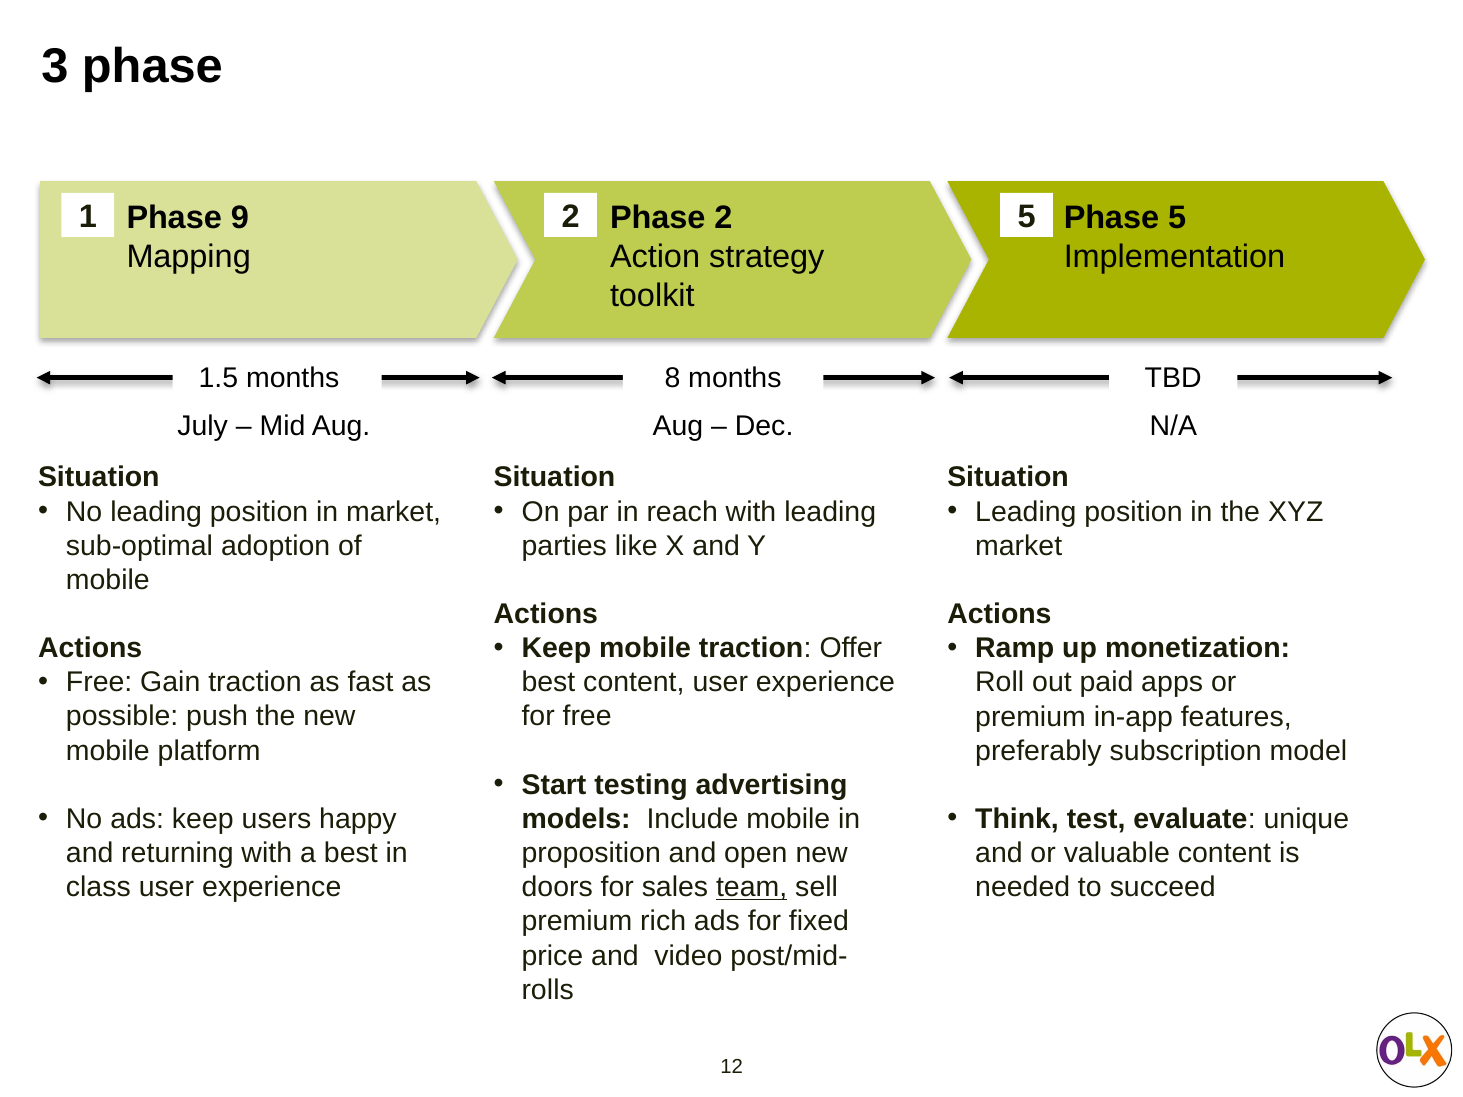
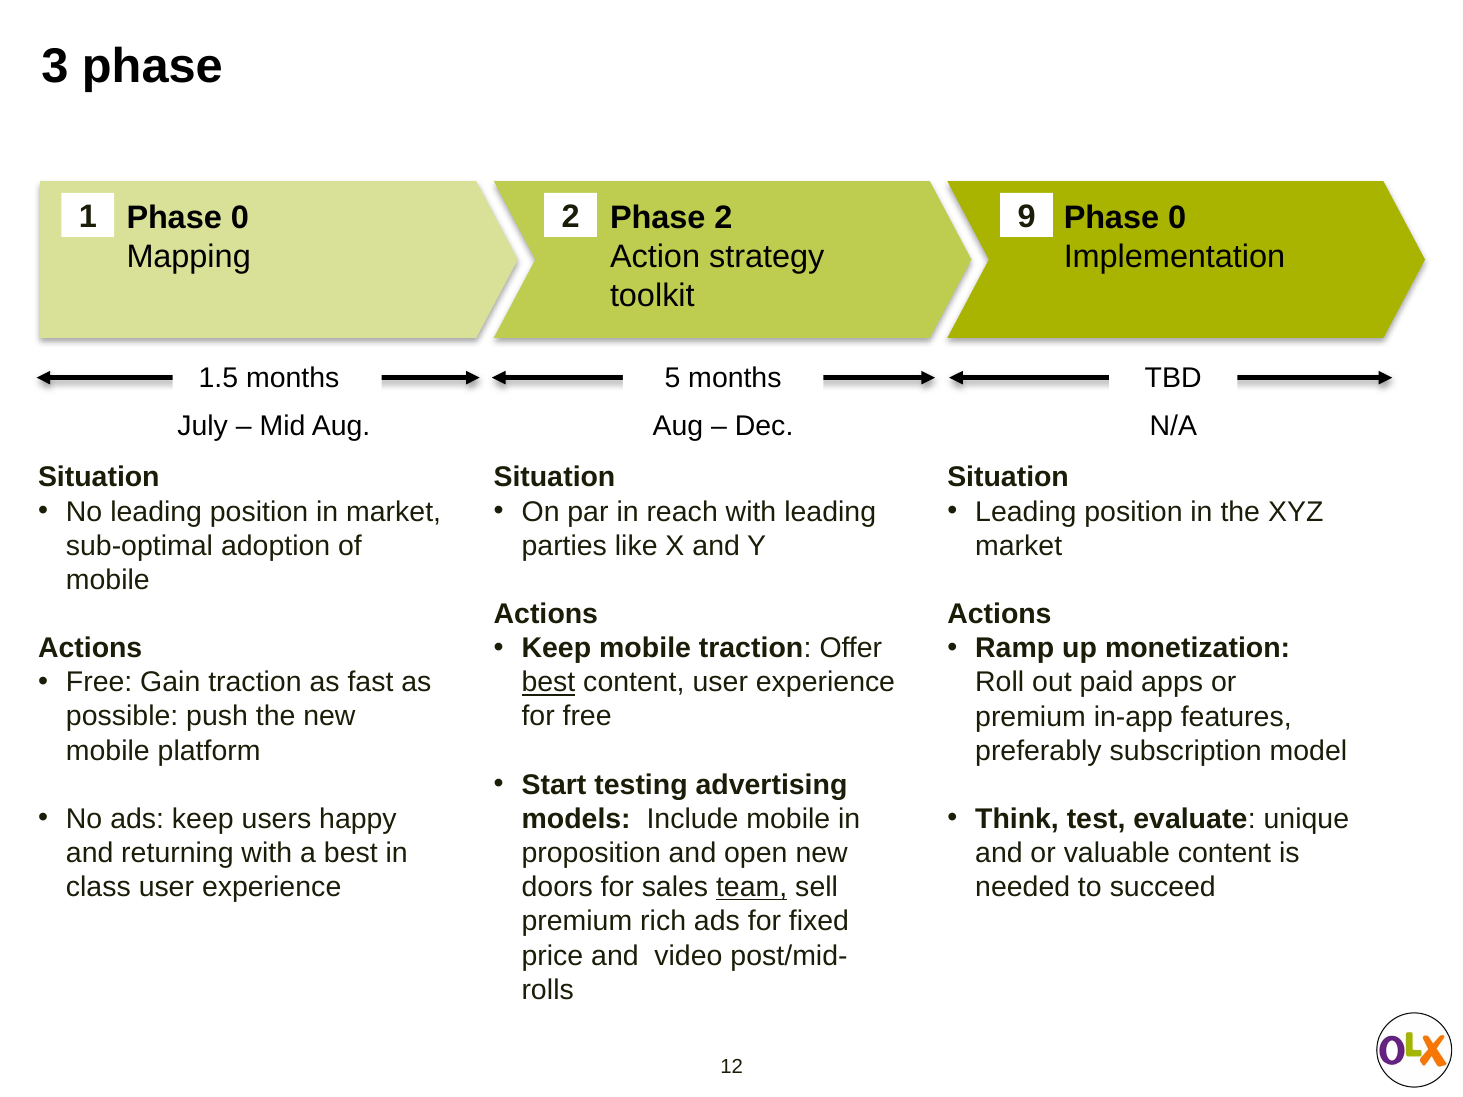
2 5: 5 -> 9 (1027, 217)
9: 9 -> 0 (240, 217)
5: 5 -> 0 (1177, 217)
8: 8 -> 5 (672, 379)
best underline: none -> present (548, 683)
